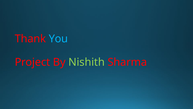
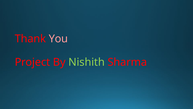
You colour: light blue -> pink (58, 39)
